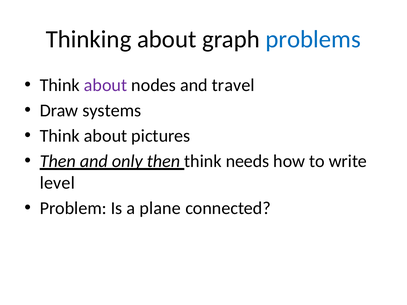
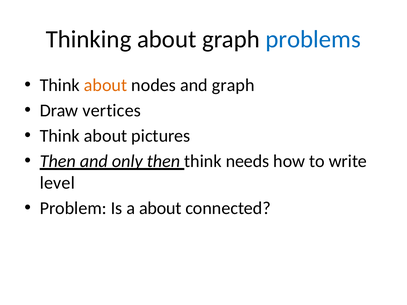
about colour: purple -> orange (106, 85)
and travel: travel -> graph (233, 85)
systems: systems -> vertices (112, 111)
a plane: plane -> about (160, 208)
